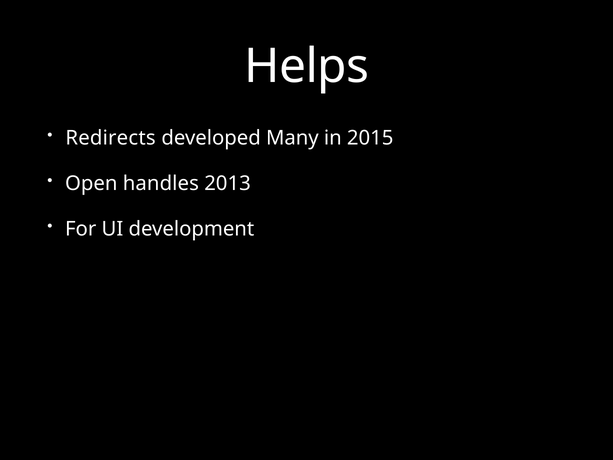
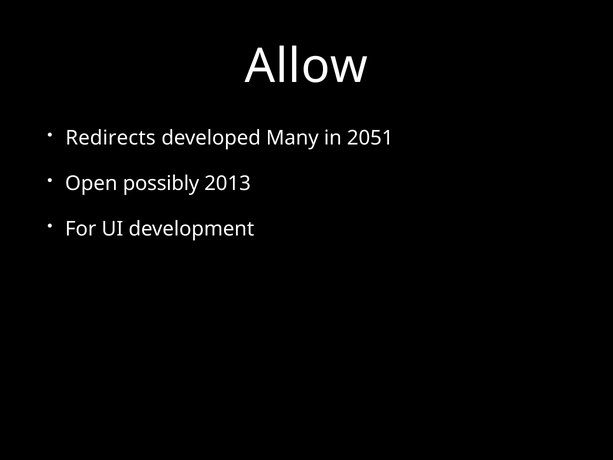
Helps: Helps -> Allow (306, 66)
2015: 2015 -> 2051 (370, 138)
handles: handles -> possibly (161, 184)
